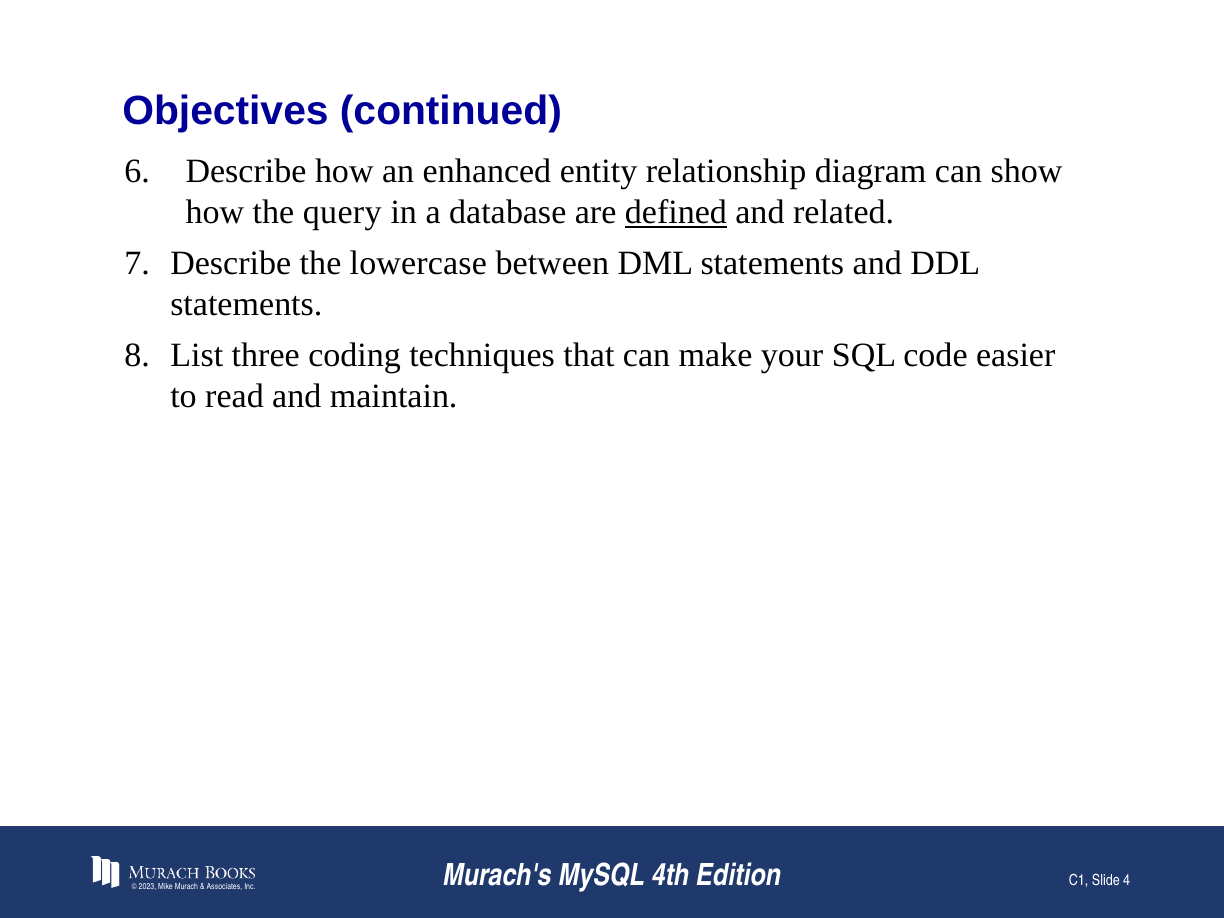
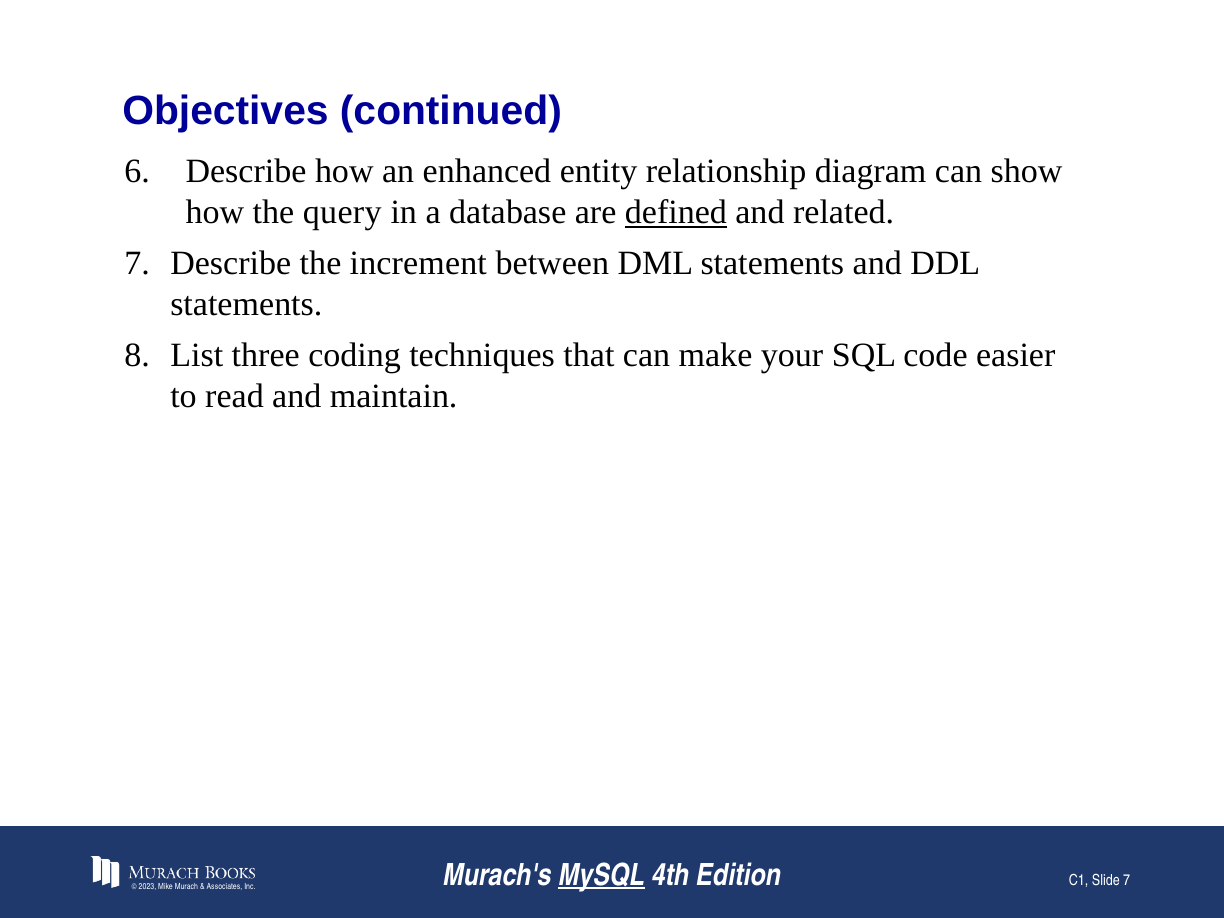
lowercase: lowercase -> increment (418, 264)
MySQL underline: none -> present (601, 875)
Slide 4: 4 -> 7 (1127, 881)
